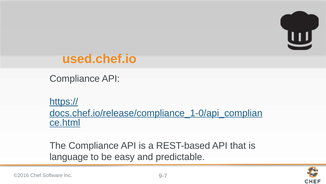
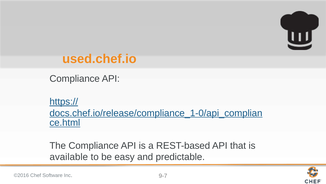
language: language -> available (69, 157)
